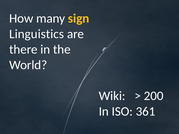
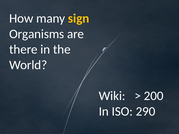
Linguistics: Linguistics -> Organisms (37, 34)
361: 361 -> 290 (146, 112)
